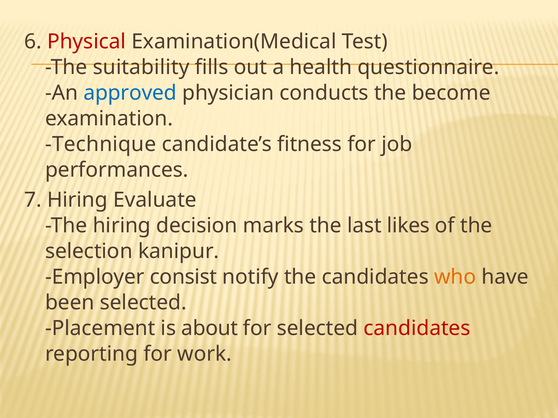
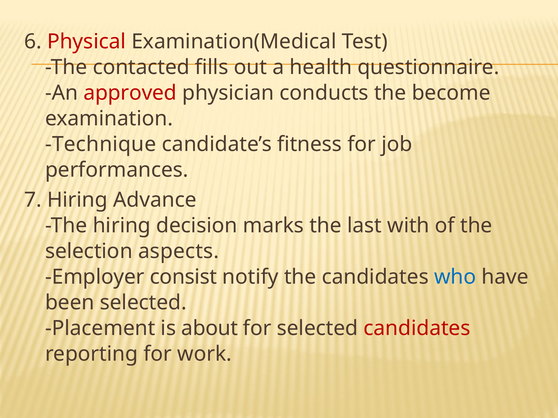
suitability: suitability -> contacted (141, 67)
approved colour: blue -> red (130, 93)
Evaluate: Evaluate -> Advance (155, 200)
likes: likes -> with (408, 226)
kanipur: kanipur -> aspects (179, 252)
who colour: orange -> blue (455, 277)
